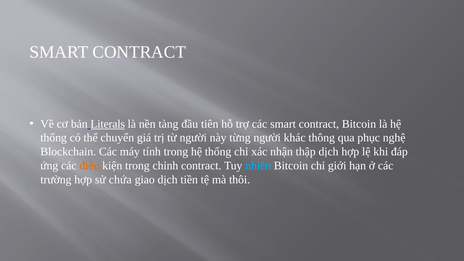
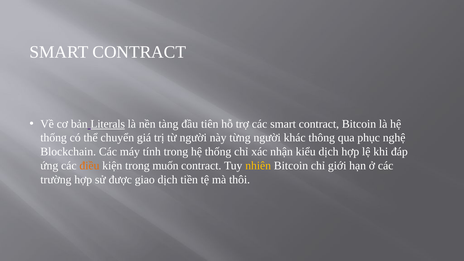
thập: thập -> kiểu (306, 152)
chỉnh: chỉnh -> muốn (165, 166)
nhiên colour: light blue -> yellow (258, 166)
chứa: chứa -> được (120, 180)
